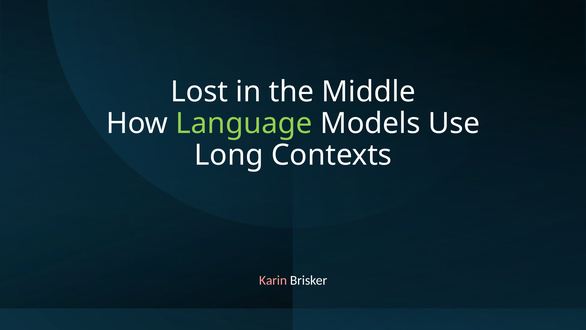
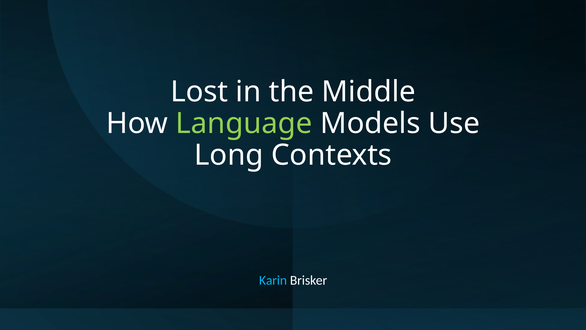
Karin colour: pink -> light blue (273, 280)
